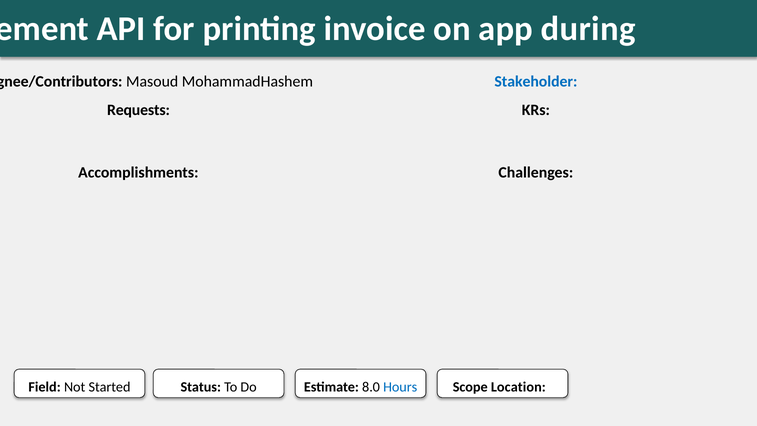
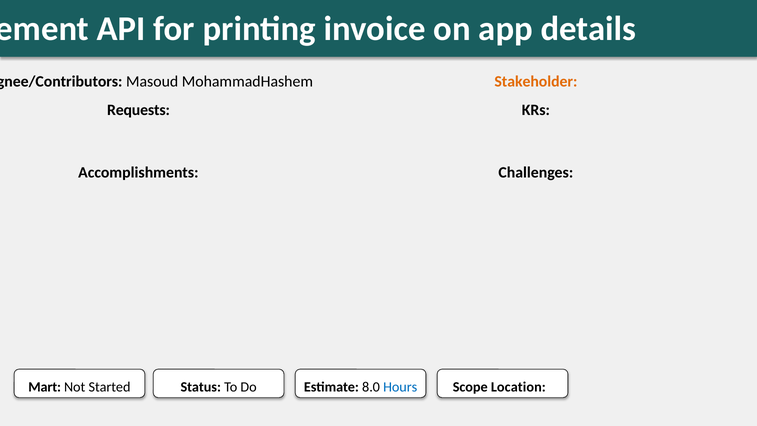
during: during -> details (588, 29)
Stakeholder colour: blue -> orange (536, 82)
Field: Field -> Mart (45, 387)
